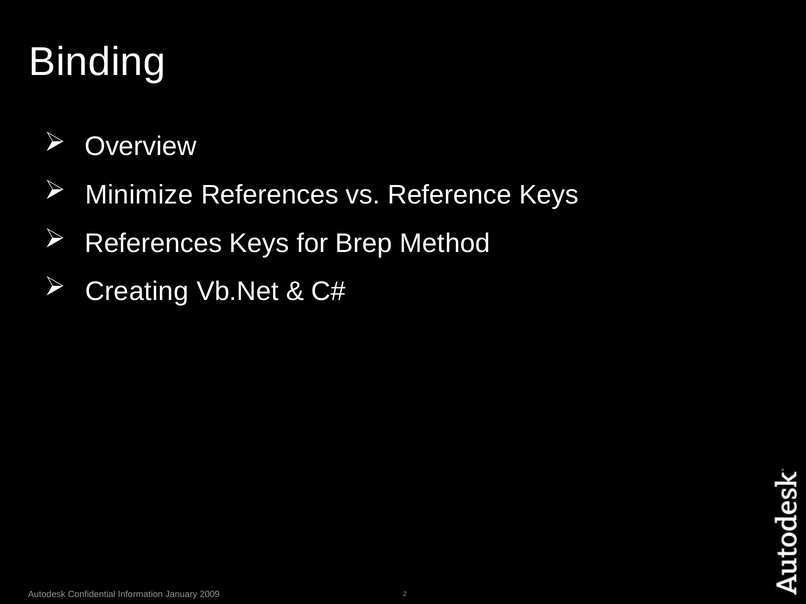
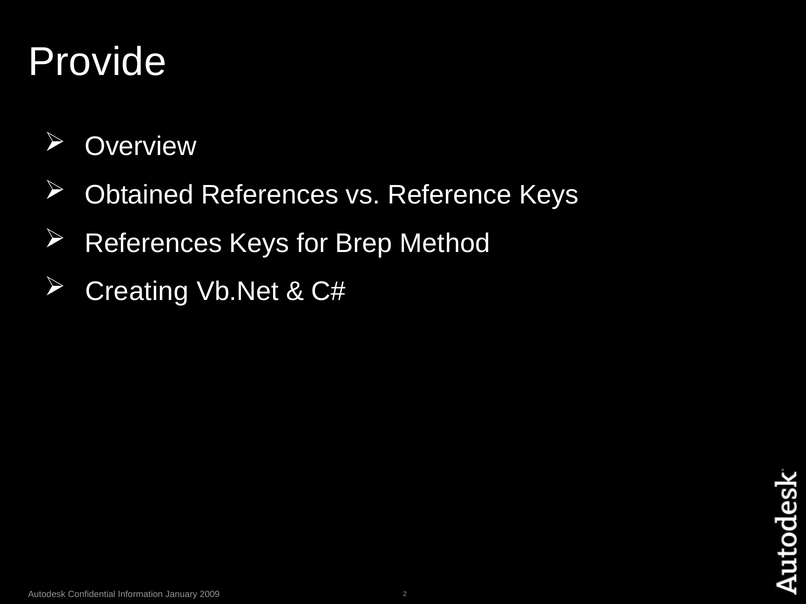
Binding: Binding -> Provide (97, 62)
Minimize: Minimize -> Obtained (139, 195)
